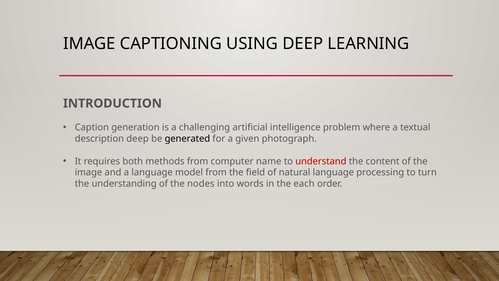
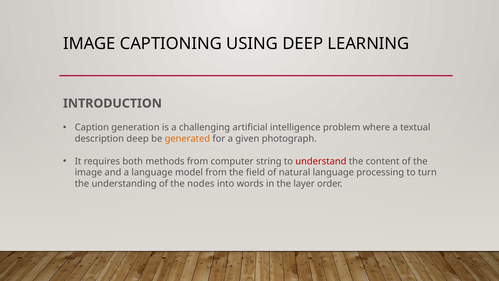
generated colour: black -> orange (187, 139)
name: name -> string (269, 161)
each: each -> layer (304, 184)
